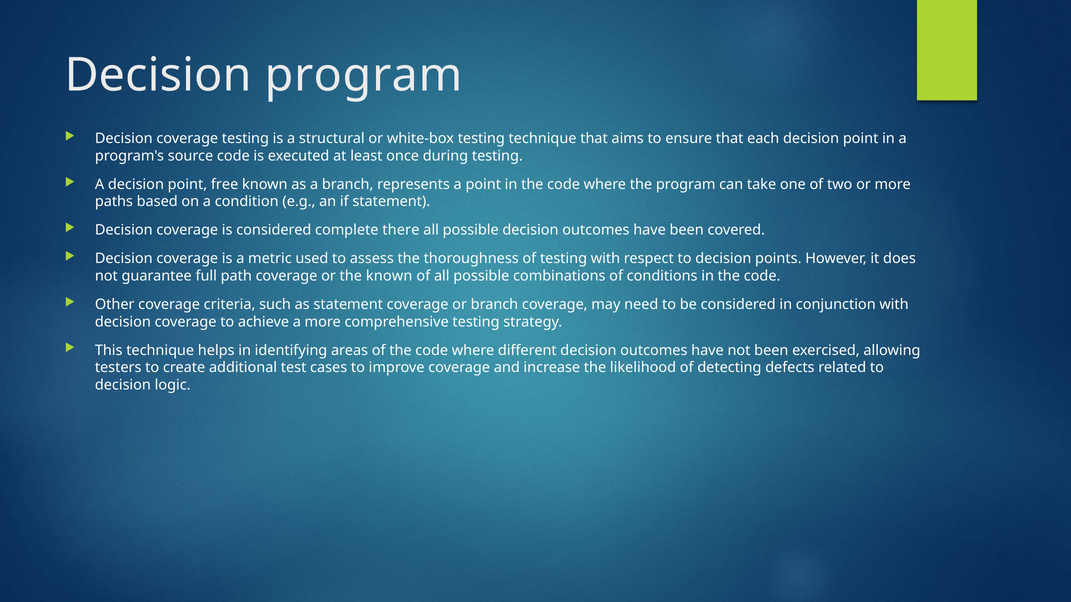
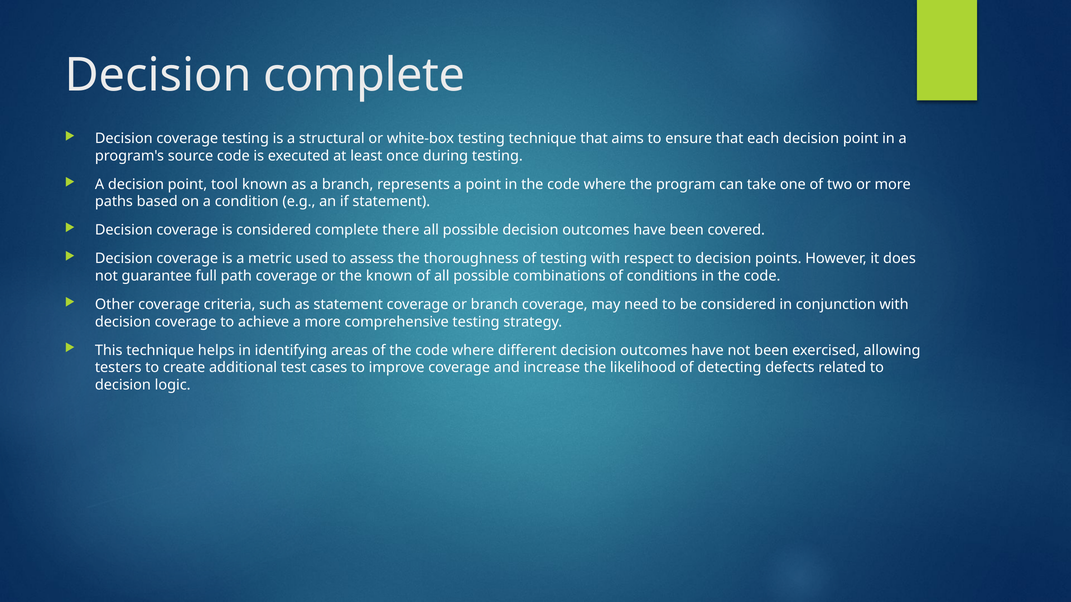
Decision program: program -> complete (364, 75)
free: free -> tool (225, 185)
